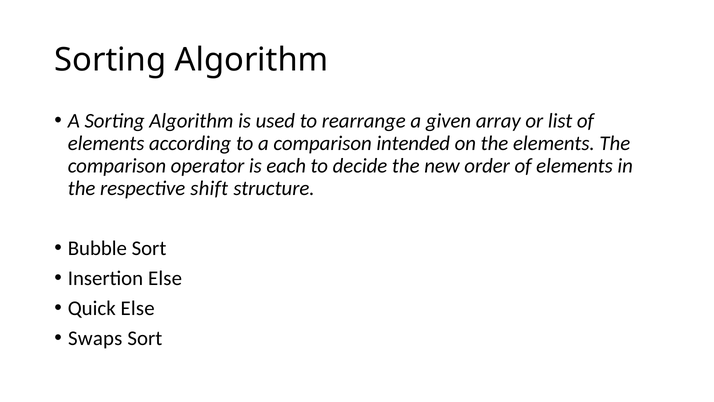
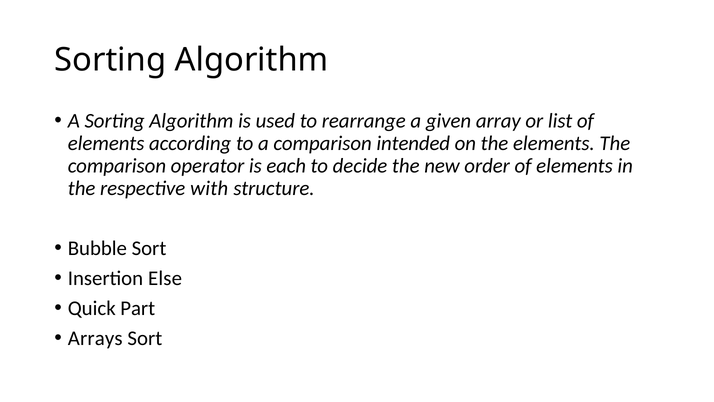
shift: shift -> with (209, 188)
Quick Else: Else -> Part (138, 308)
Swaps: Swaps -> Arrays (95, 338)
